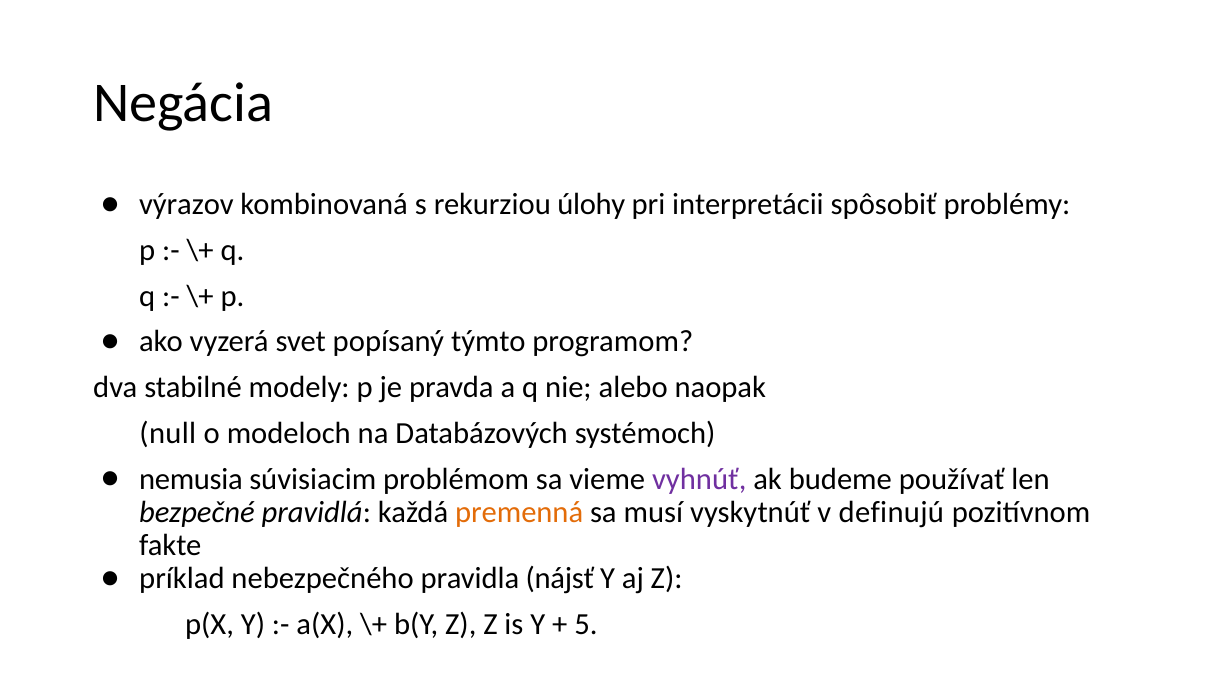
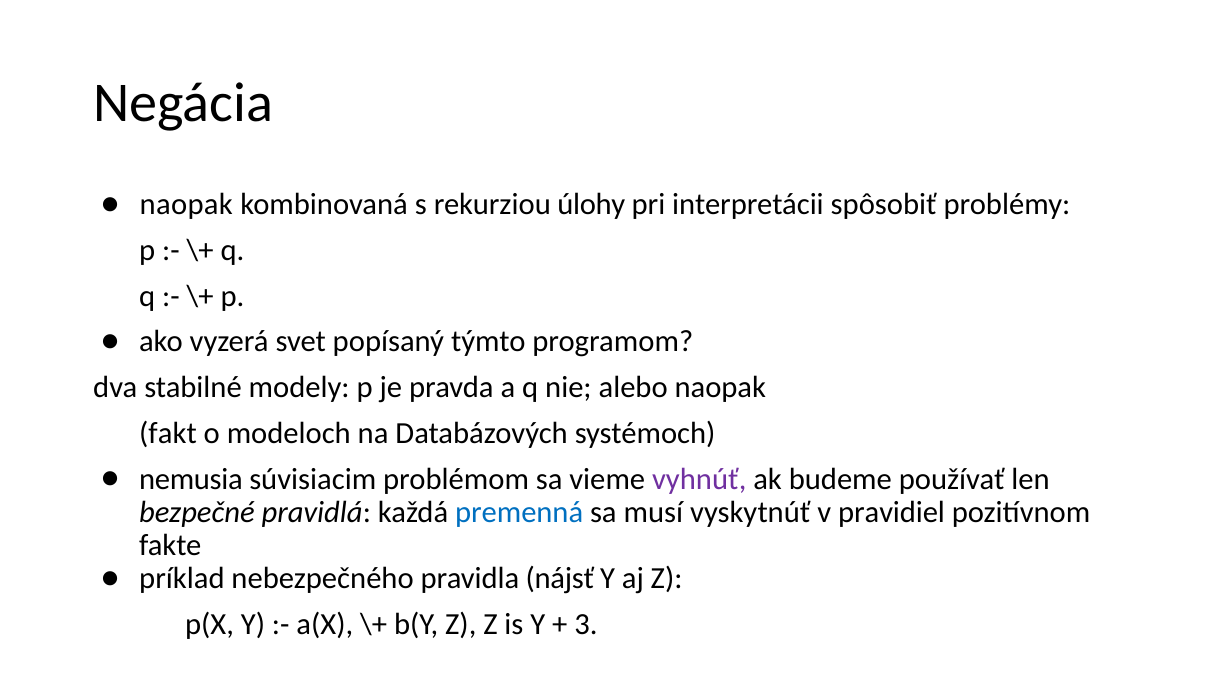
výrazov: výrazov -> naopak (186, 204)
null: null -> fakt (168, 433)
premenná colour: orange -> blue (519, 512)
definujú: definujú -> pravidiel (892, 512)
5: 5 -> 3 (586, 624)
